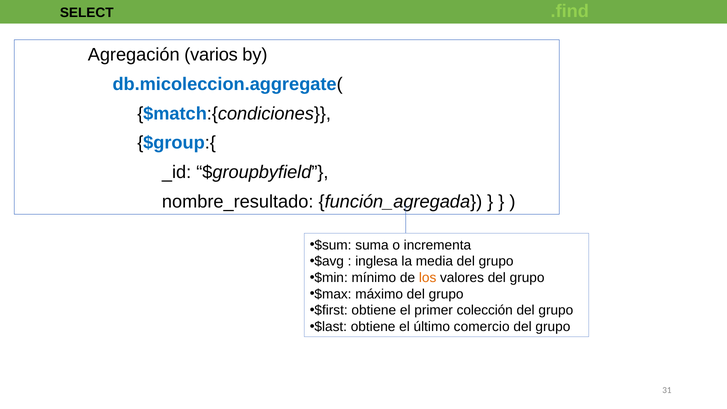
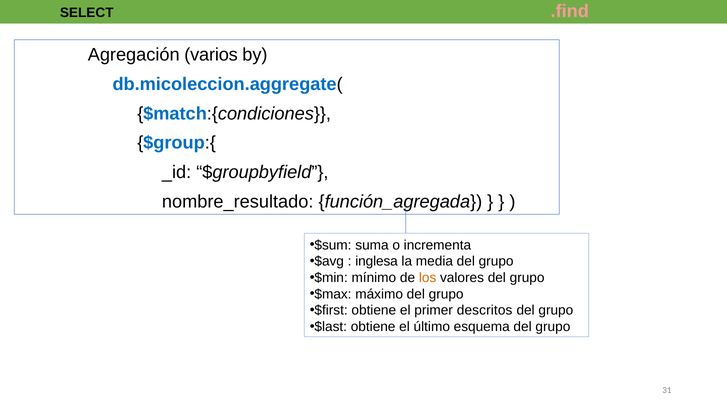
.find colour: light green -> pink (570, 11)
colección: colección -> descritos (485, 310)
comercio: comercio -> esquema (482, 327)
